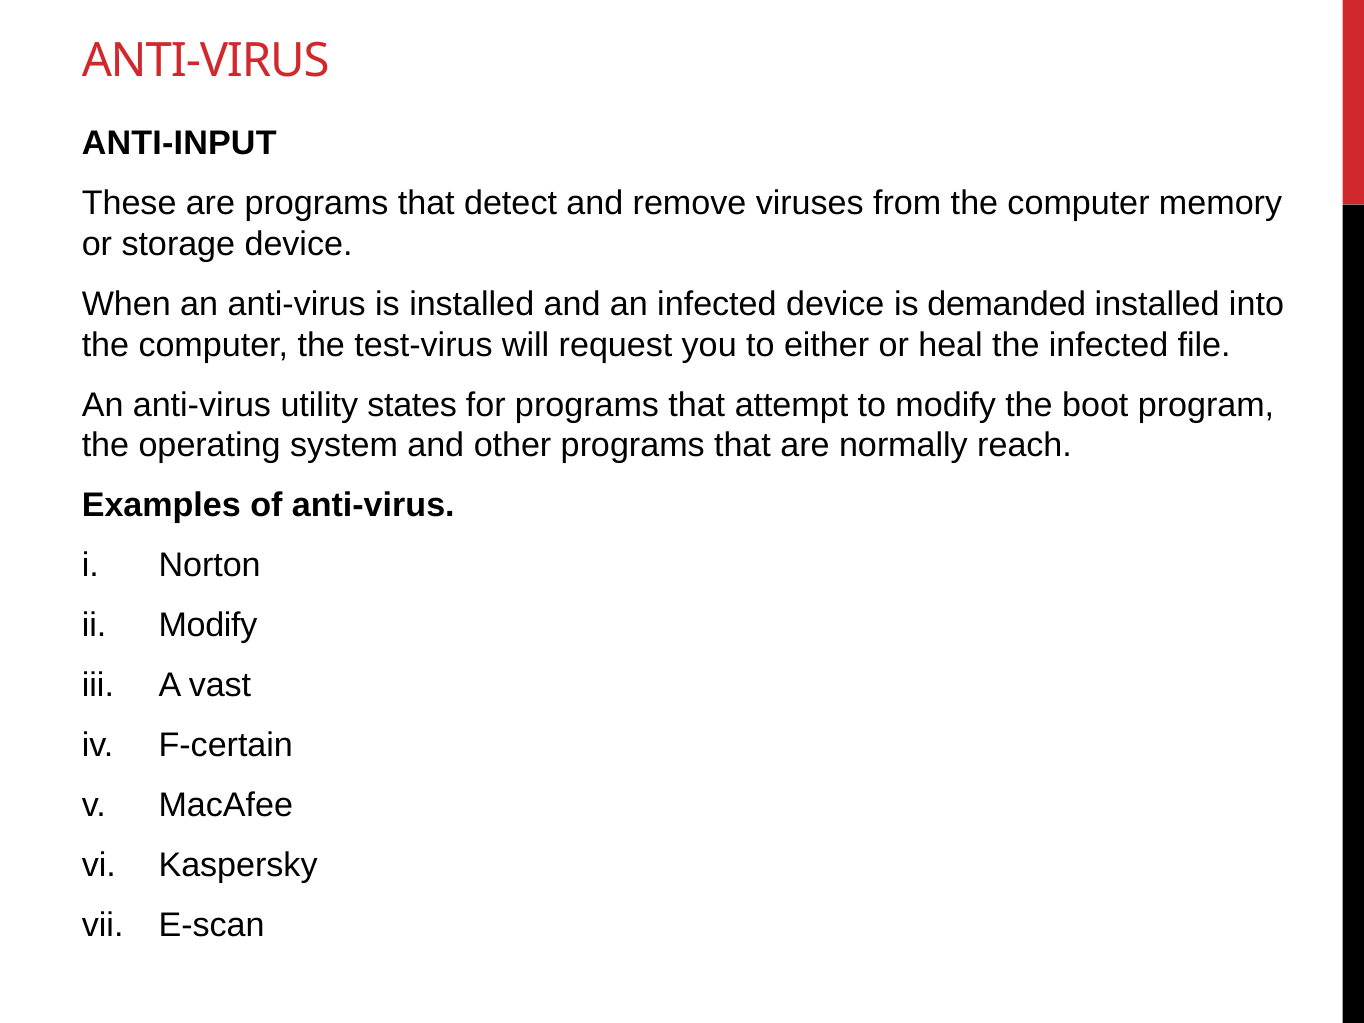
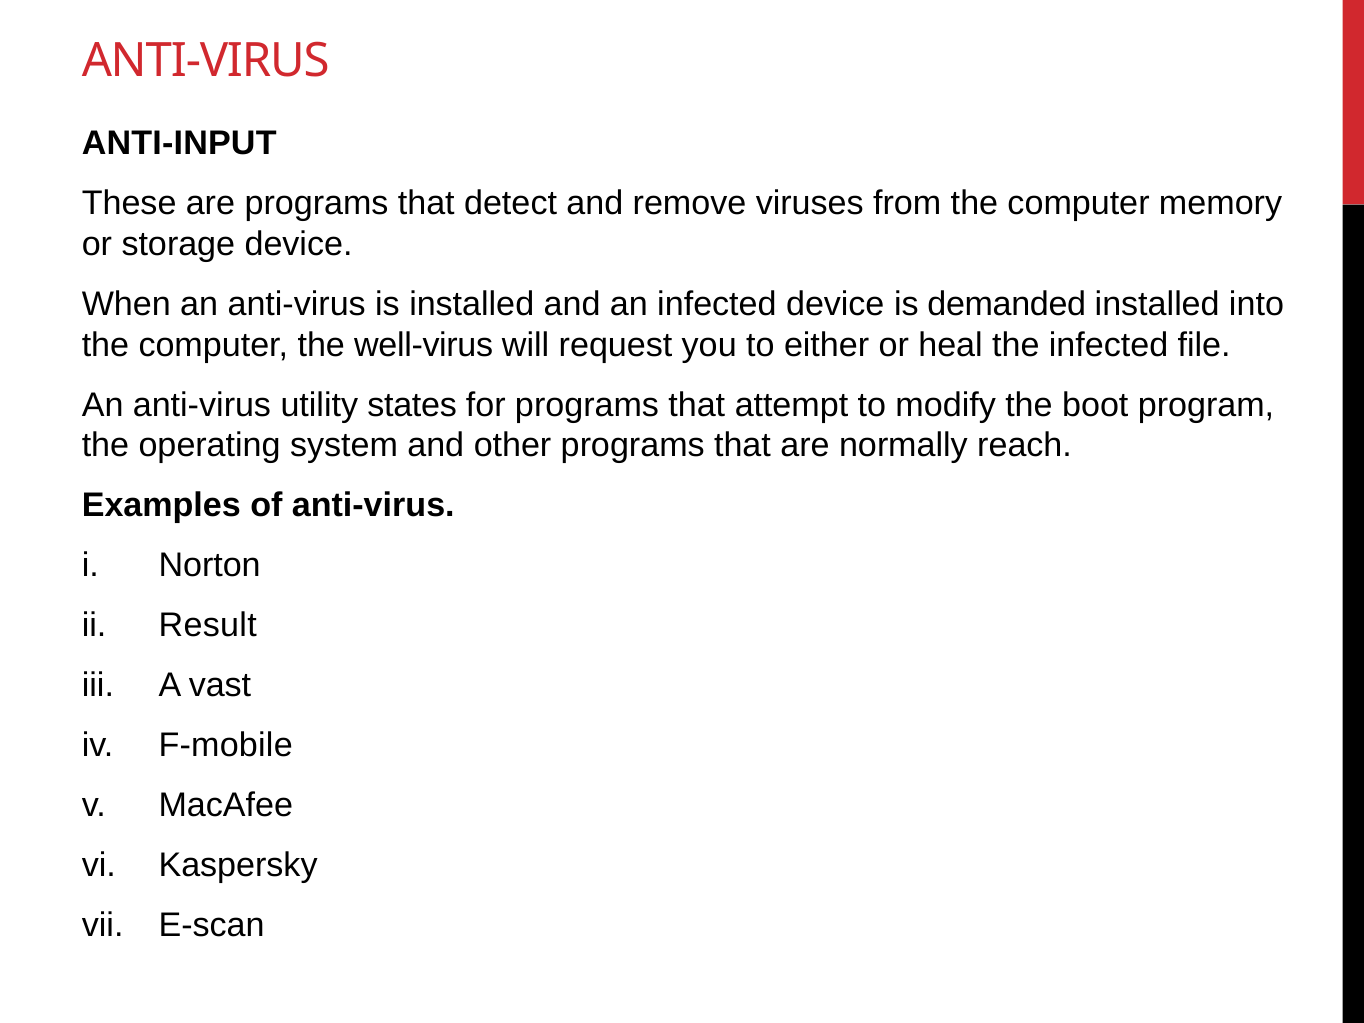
test-virus: test-virus -> well-virus (424, 345)
Modify: Modify -> Result (208, 625)
F-certain: F-certain -> F-mobile (226, 745)
